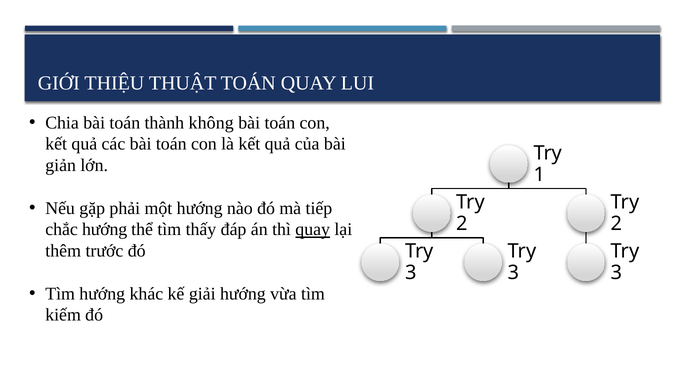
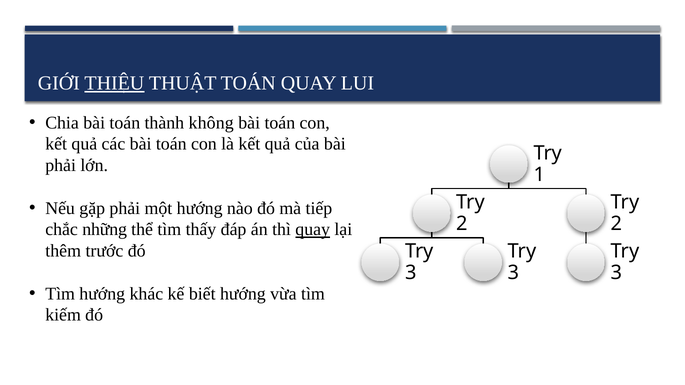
THIỆU underline: none -> present (114, 83)
giản: giản -> phải (61, 166)
chắc hướng: hướng -> những (105, 230)
giải: giải -> biết (202, 294)
